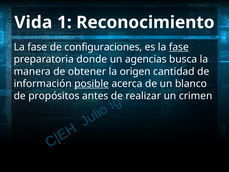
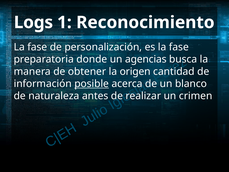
Vida: Vida -> Logs (33, 22)
configuraciones: configuraciones -> personalización (103, 47)
fase underline: present -> none (179, 47)
propósitos: propósitos -> naturaleza (54, 96)
